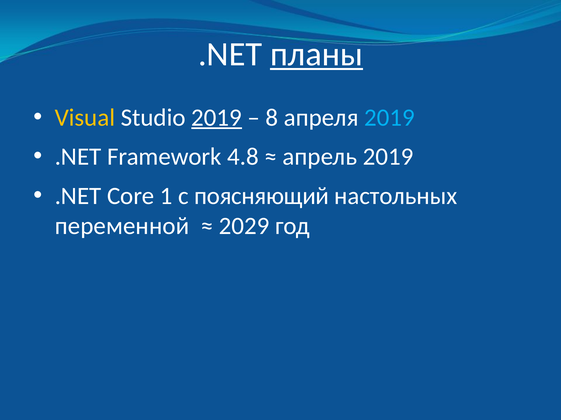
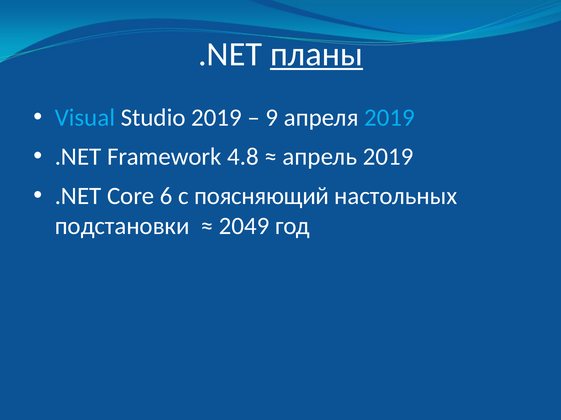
Visual colour: yellow -> light blue (85, 118)
2019 underline: present -> none (217, 118)
8: 8 -> 9 (272, 118)
1: 1 -> 6 (166, 196)
переменной: переменной -> подстановки (122, 226)
2029: 2029 -> 2049 (244, 226)
